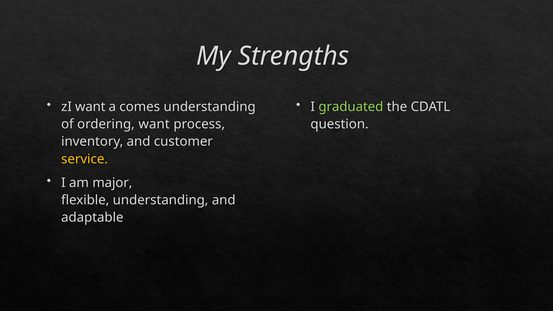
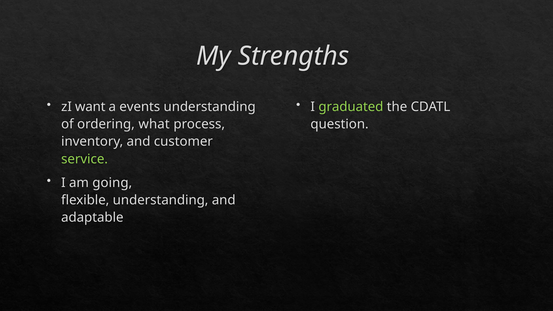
comes: comes -> events (140, 107)
ordering want: want -> what (154, 124)
service colour: yellow -> light green (85, 159)
major: major -> going (112, 183)
